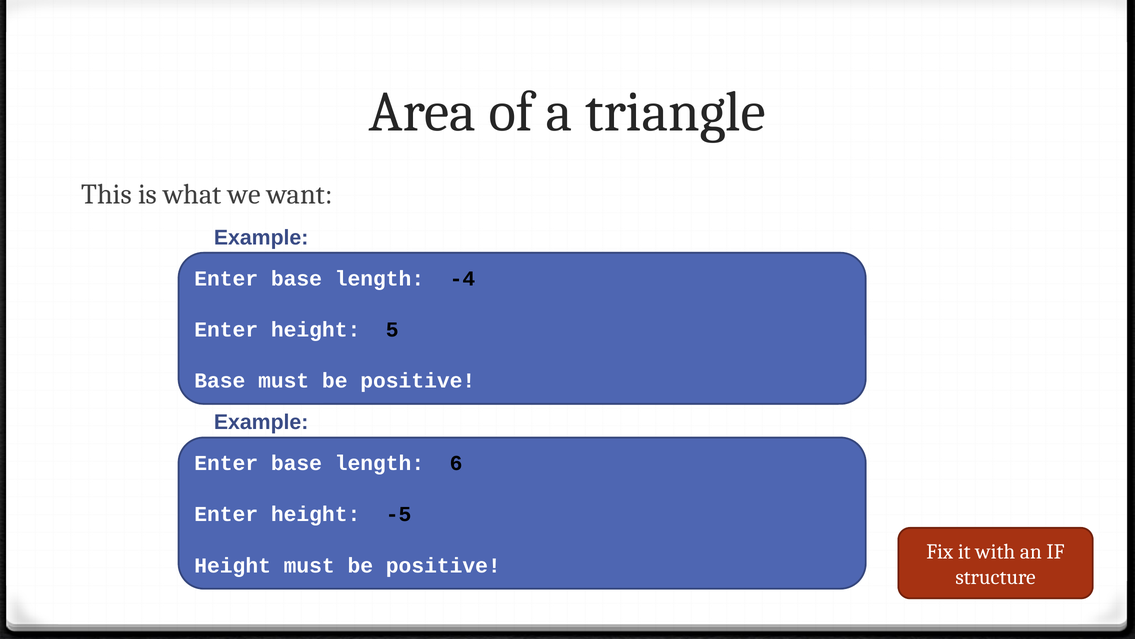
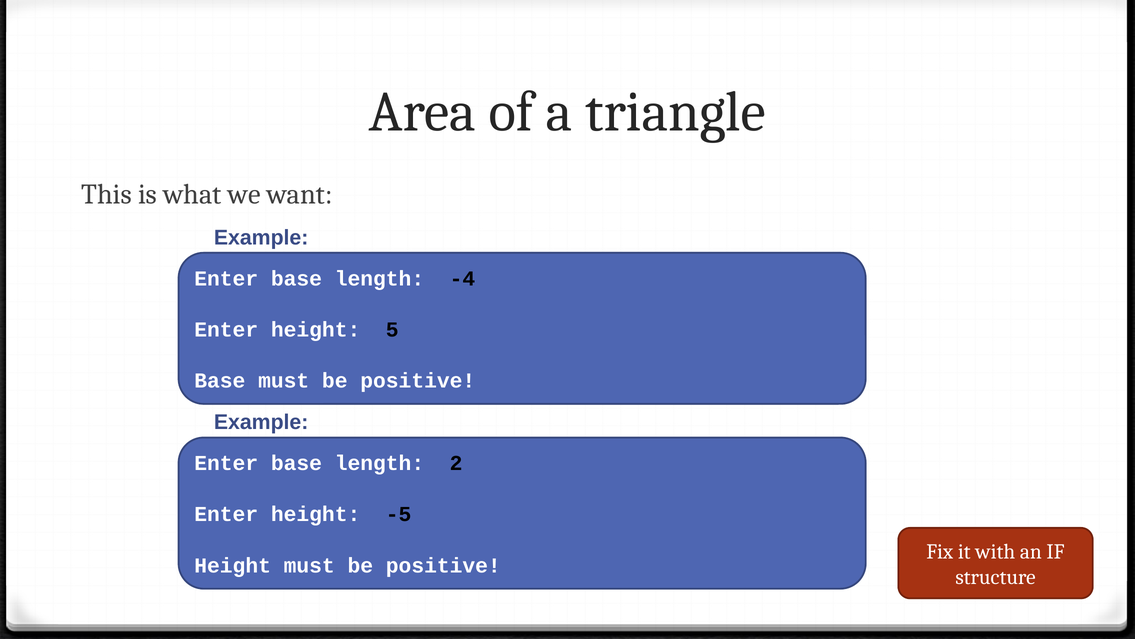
6: 6 -> 2 (456, 463)
